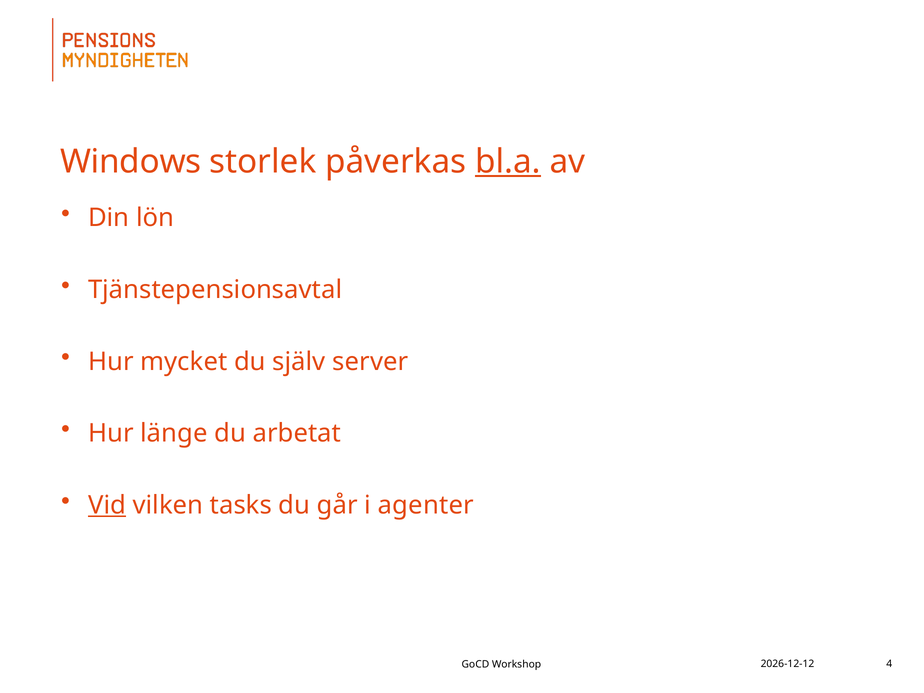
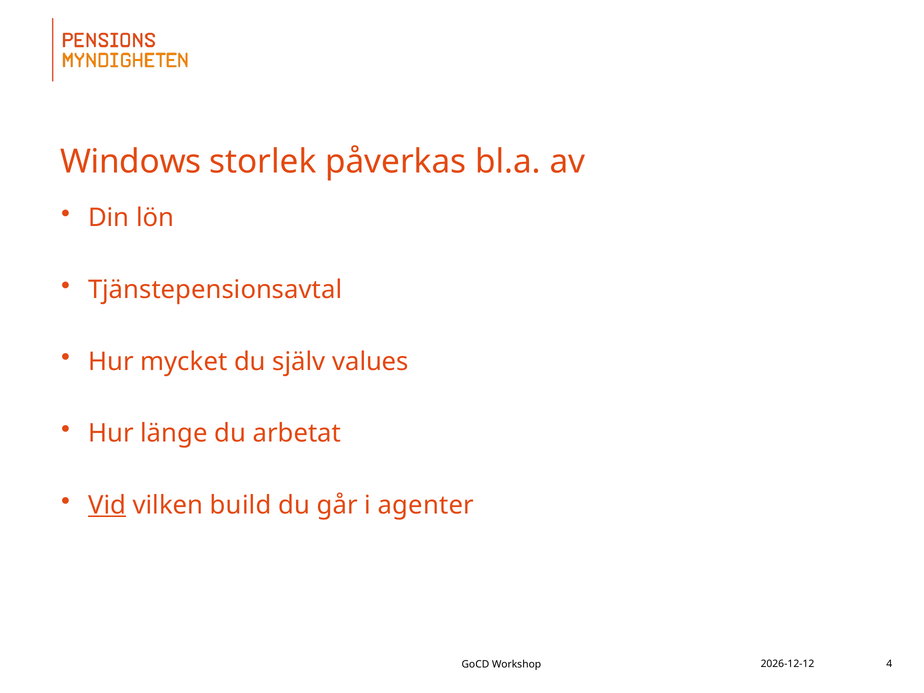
bl.a underline: present -> none (508, 162)
server: server -> values (370, 362)
tasks: tasks -> build (241, 505)
